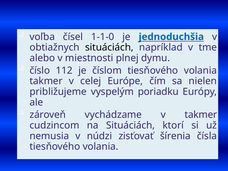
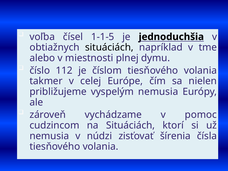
1-1-0: 1-1-0 -> 1-1-5 (103, 37)
jednoduchšia colour: blue -> black (171, 37)
vyspelým poriadku: poriadku -> nemusia (158, 92)
v takmer: takmer -> pomoc (201, 115)
